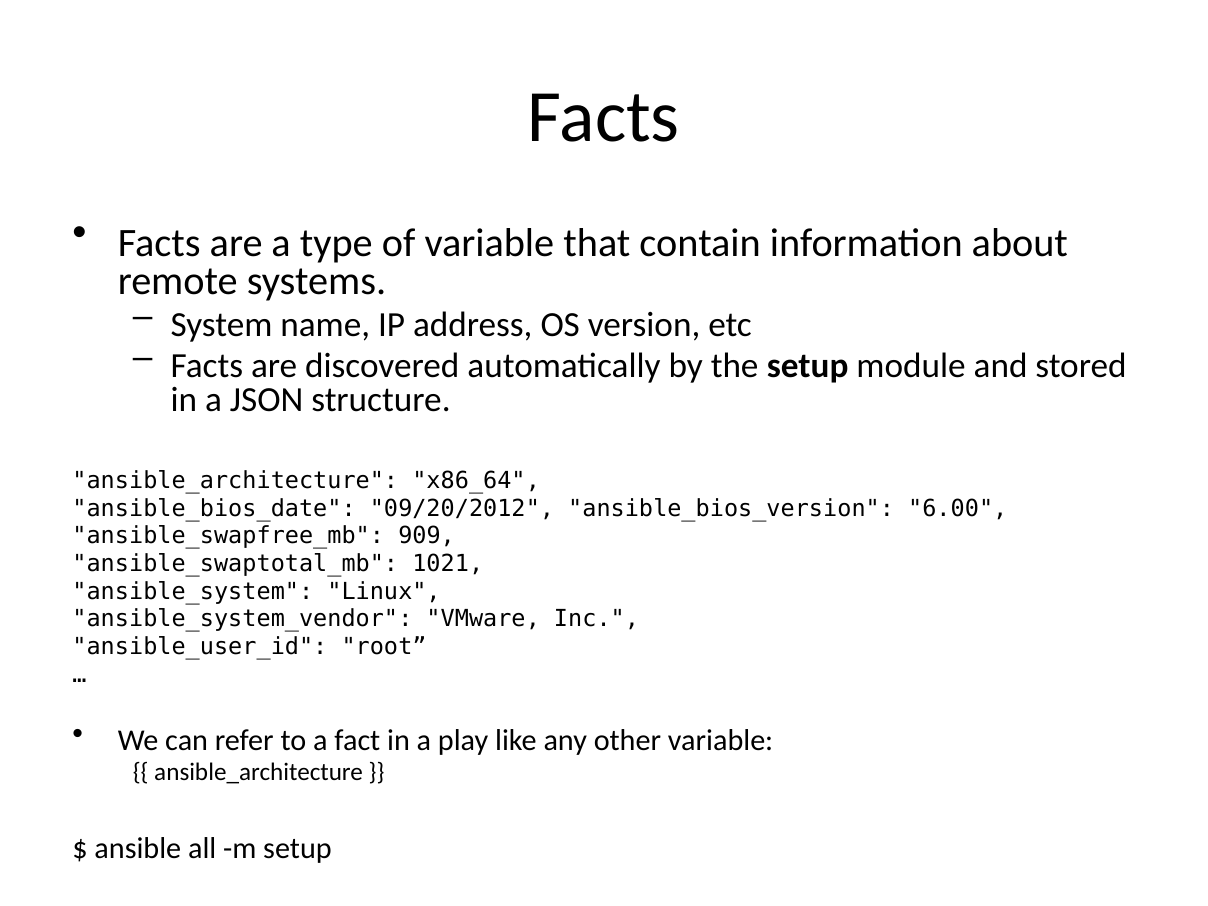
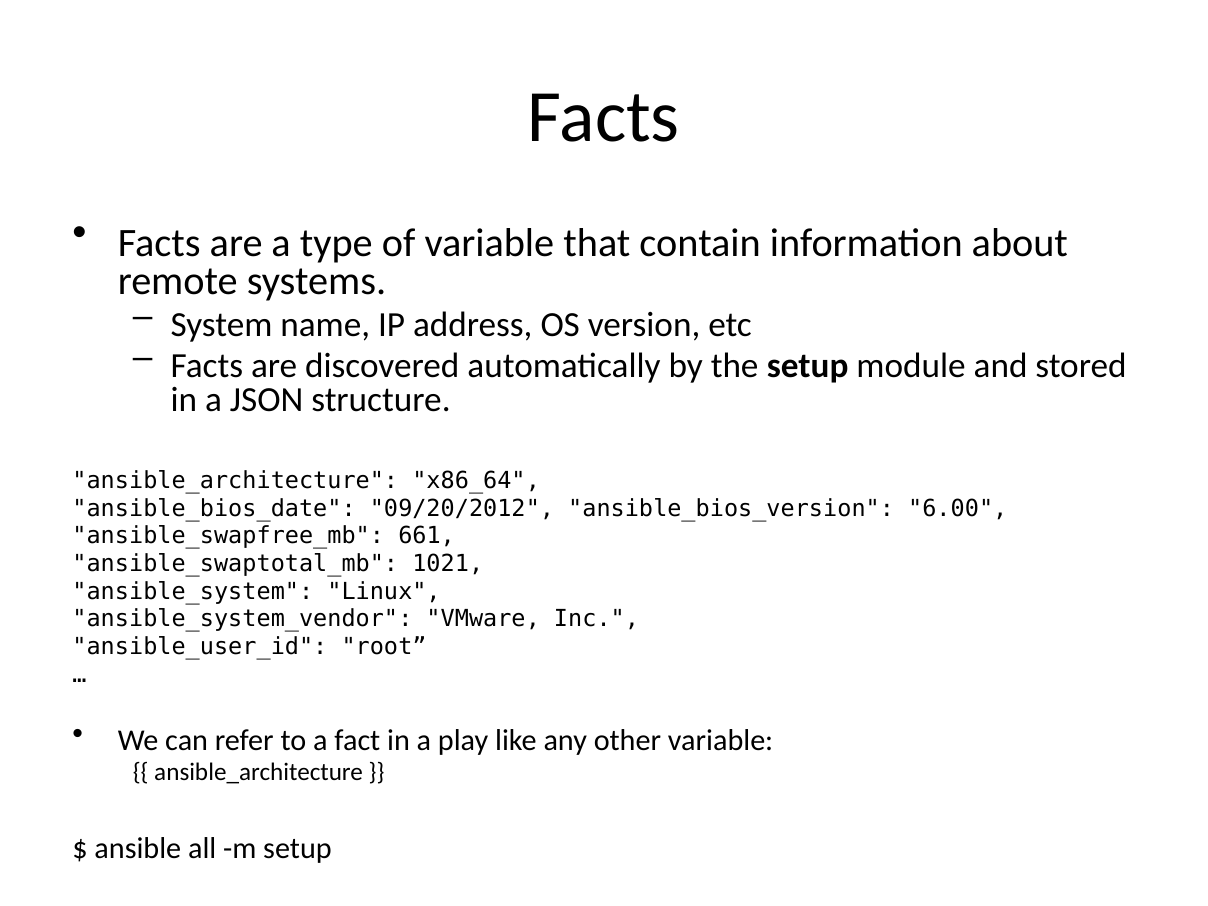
909: 909 -> 661 (427, 536)
